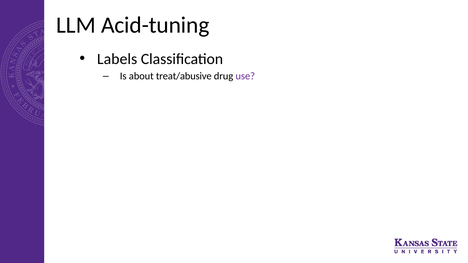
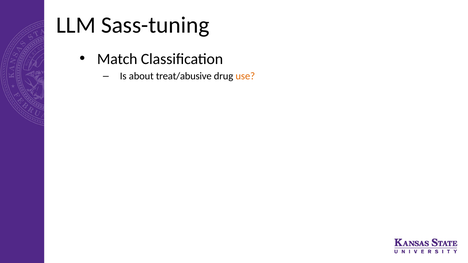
Acid-tuning: Acid-tuning -> Sass-tuning (155, 25)
Labels: Labels -> Match (117, 59)
use colour: purple -> orange (245, 76)
